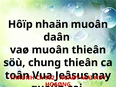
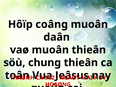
nhaän: nhaän -> coâng (52, 24)
